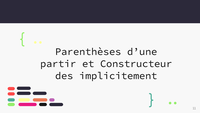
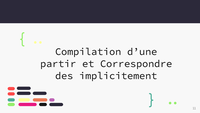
Parenthèses: Parenthèses -> Compilation (88, 51)
Constructeur: Constructeur -> Correspondre (136, 63)
